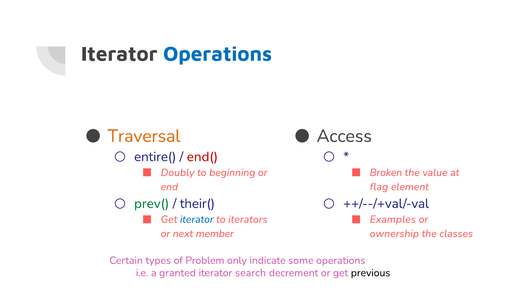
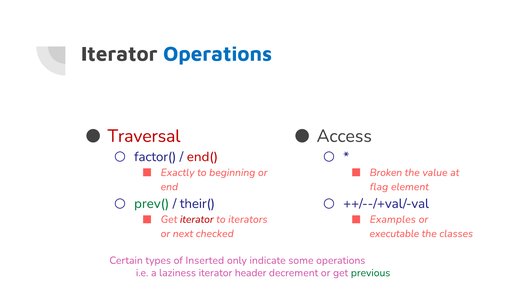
Traversal colour: orange -> red (144, 136)
entire(: entire( -> factor( (155, 157)
Doubly: Doubly -> Exactly (178, 172)
iterator colour: blue -> red (197, 219)
member: member -> checked (215, 233)
ownership: ownership -> executable (394, 233)
Problem: Problem -> Inserted (205, 260)
granted: granted -> laziness (178, 273)
search: search -> header (251, 273)
previous colour: black -> green (371, 273)
